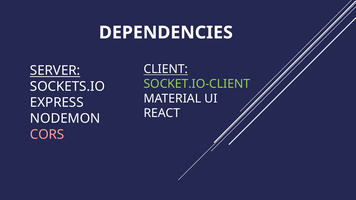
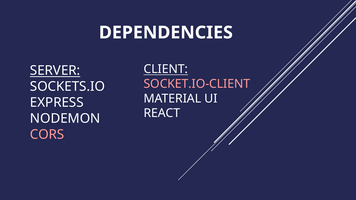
SOCKET.IO-CLIENT colour: light green -> pink (197, 84)
